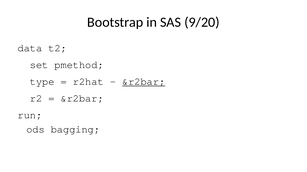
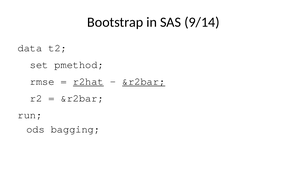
9/20: 9/20 -> 9/14 (202, 22)
type: type -> rmse (42, 82)
r2hat underline: none -> present (88, 82)
